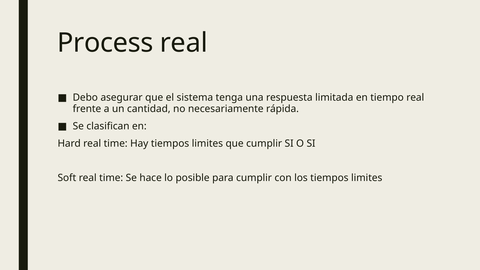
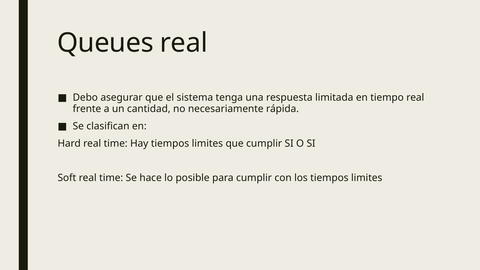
Process: Process -> Queues (105, 43)
